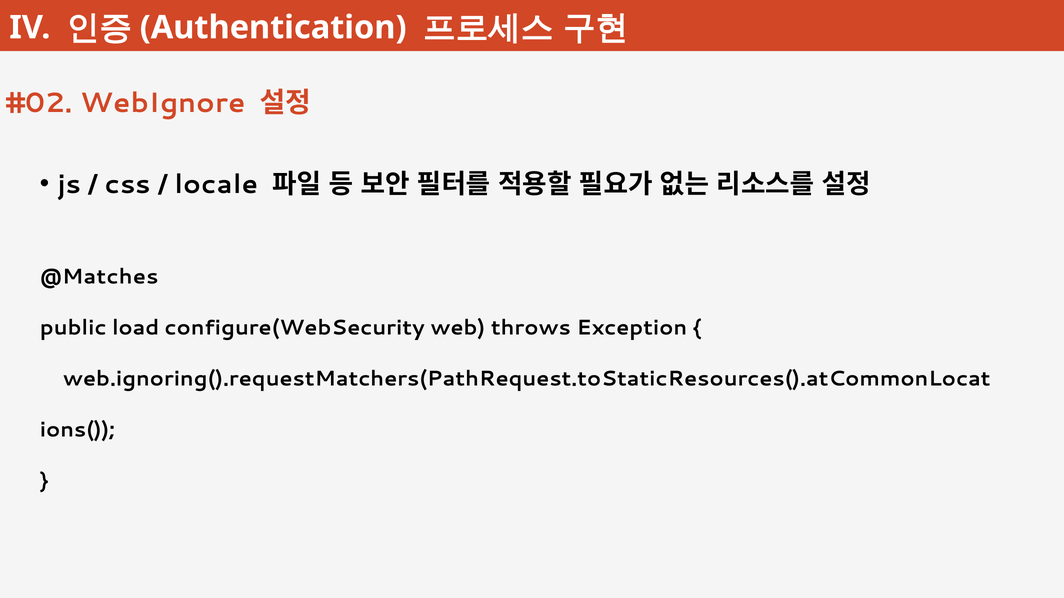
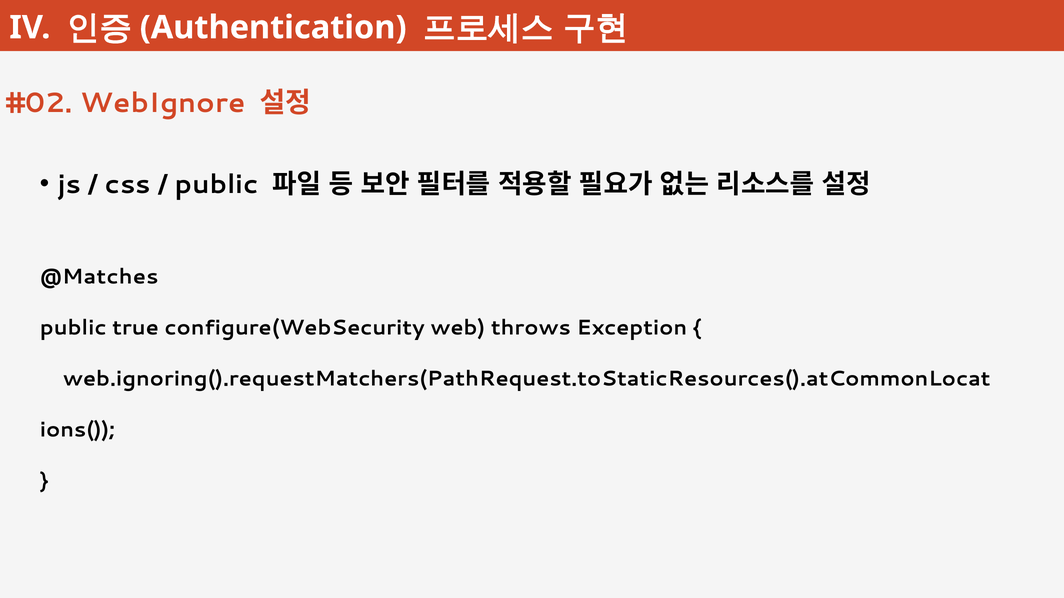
locale: locale -> public (217, 185)
load: load -> true (135, 328)
